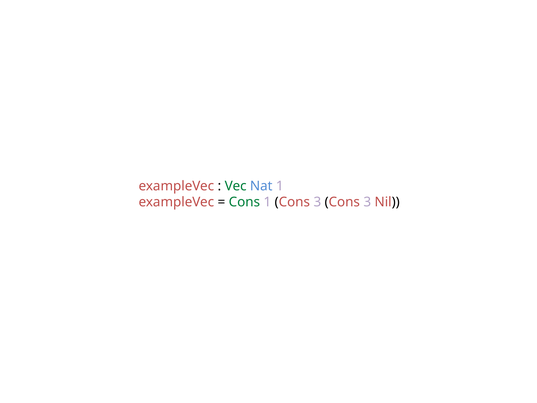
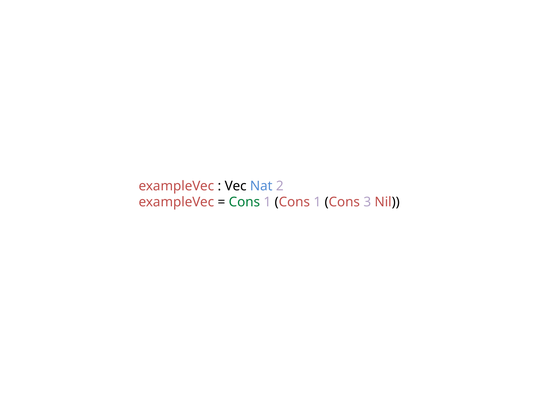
Vec colour: green -> black (236, 186)
Nat 1: 1 -> 2 (280, 186)
1 Cons 3: 3 -> 1 (317, 202)
